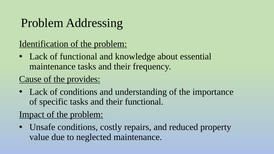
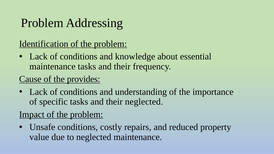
functional: functional -> conditions (79, 57)
their functional: functional -> neglected (144, 102)
